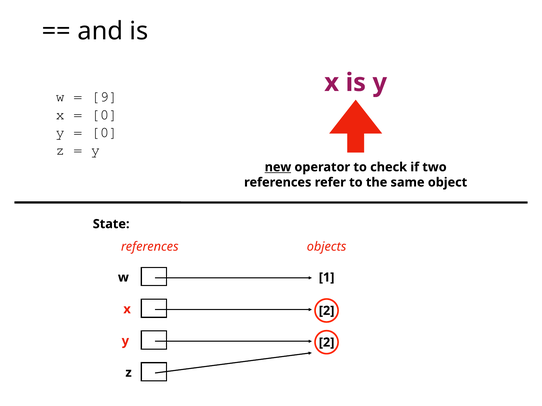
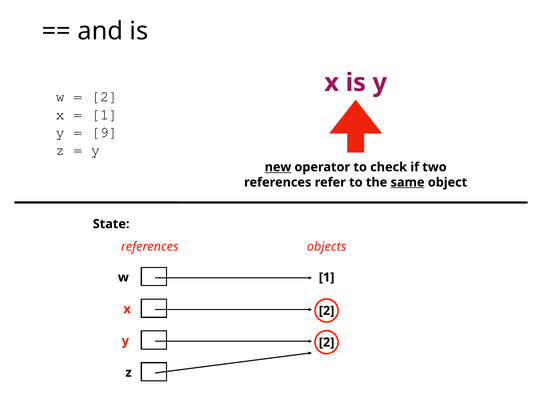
9: 9 -> 2 (105, 97)
0: 0 -> 1 (105, 115)
0: 0 -> 9 (105, 132)
same underline: none -> present (408, 183)
